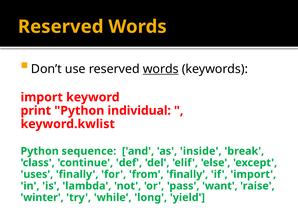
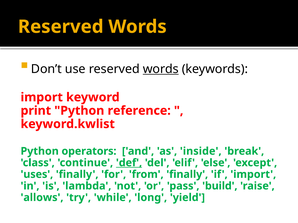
individual: individual -> reference (139, 111)
sequence: sequence -> operators (89, 151)
def underline: none -> present (129, 163)
want: want -> build (220, 186)
winter: winter -> allows (42, 198)
